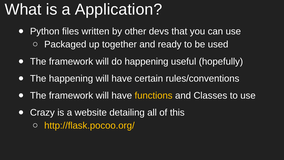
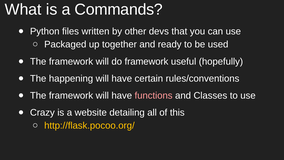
Application: Application -> Commands (119, 10)
do happening: happening -> framework (147, 61)
functions colour: yellow -> pink (154, 95)
